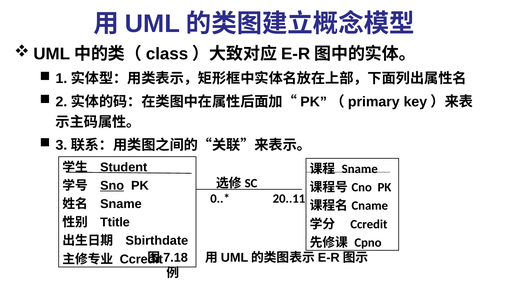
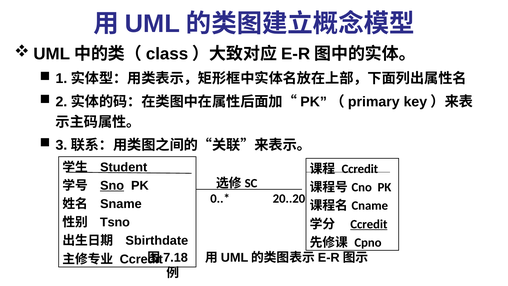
Sname: Sname -> Ccredit (360, 169)
20..11: 20..11 -> 20..20 (289, 198)
Ttitle: Ttitle -> Tsno (115, 222)
Ccredit underline: none -> present (369, 224)
